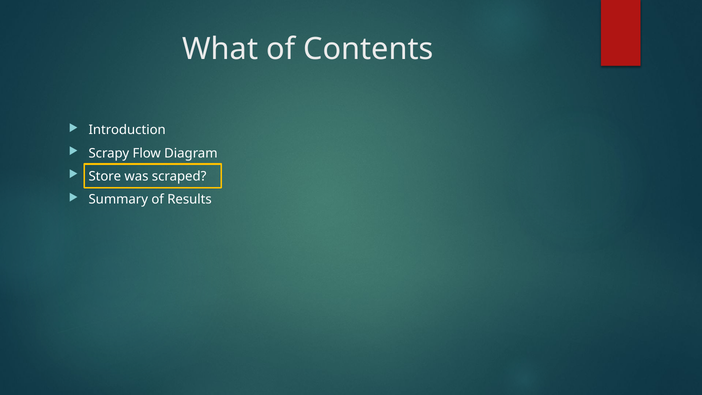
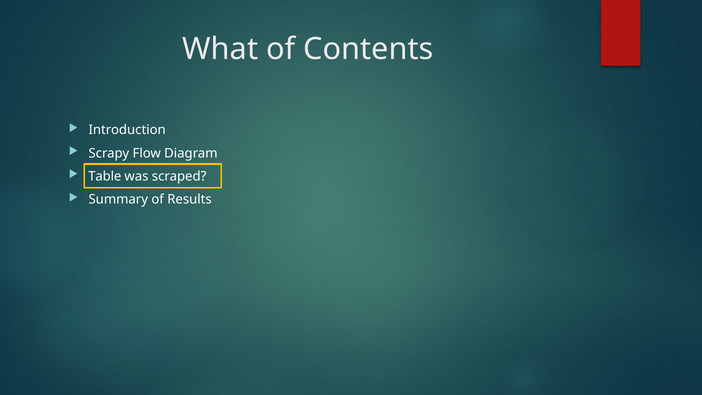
Store: Store -> Table (105, 176)
